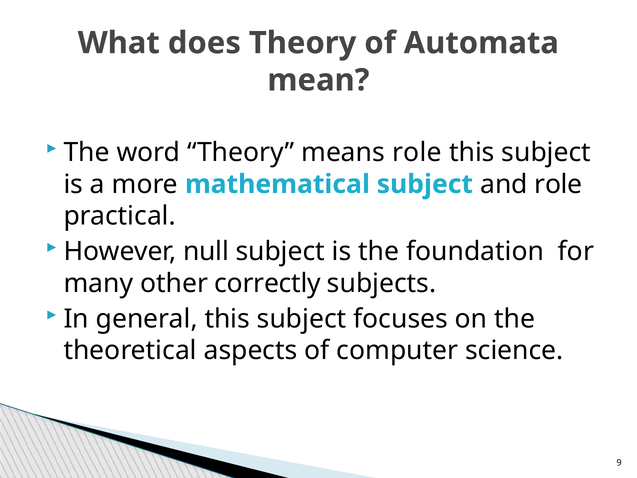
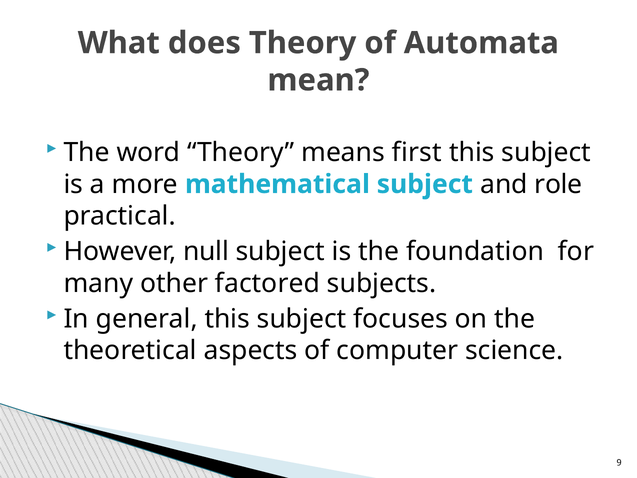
means role: role -> first (417, 152)
correctly: correctly -> factored (267, 283)
